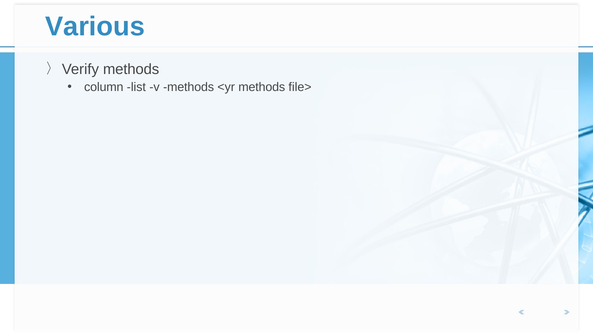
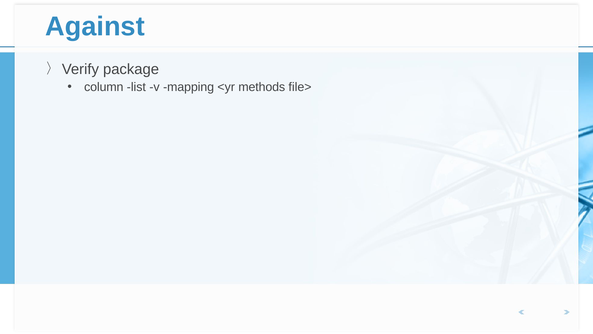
Various: Various -> Against (95, 27)
methods: methods -> package (131, 69)
v methods: methods -> mapping (189, 87)
